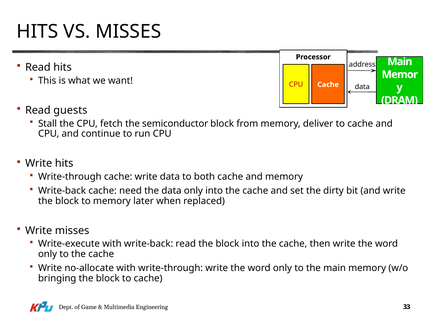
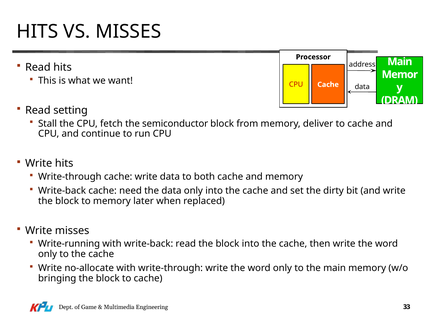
guests: guests -> setting (71, 110)
Write-execute: Write-execute -> Write-running (69, 244)
